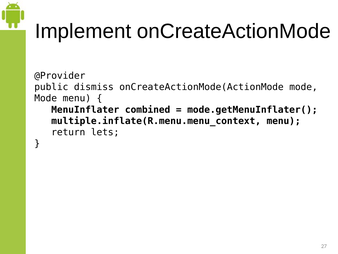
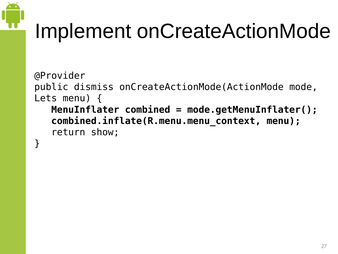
Mode: Mode -> Lets (46, 98)
multiple.inflate(R.menu.menu_context: multiple.inflate(R.menu.menu_context -> combined.inflate(R.menu.menu_context (156, 121)
lets: lets -> show (105, 132)
